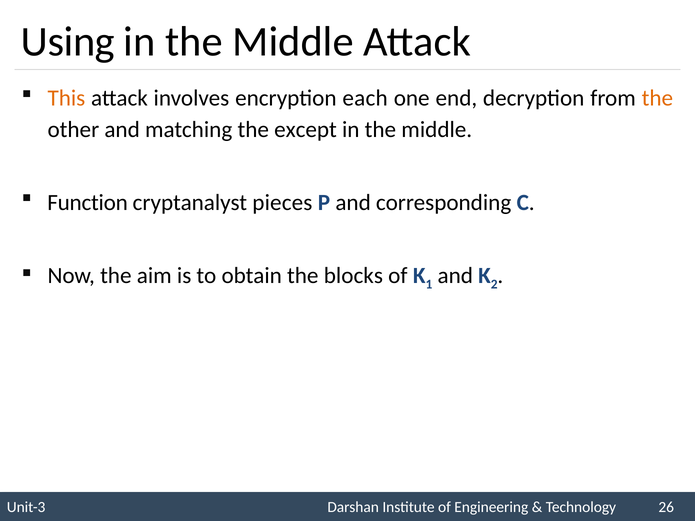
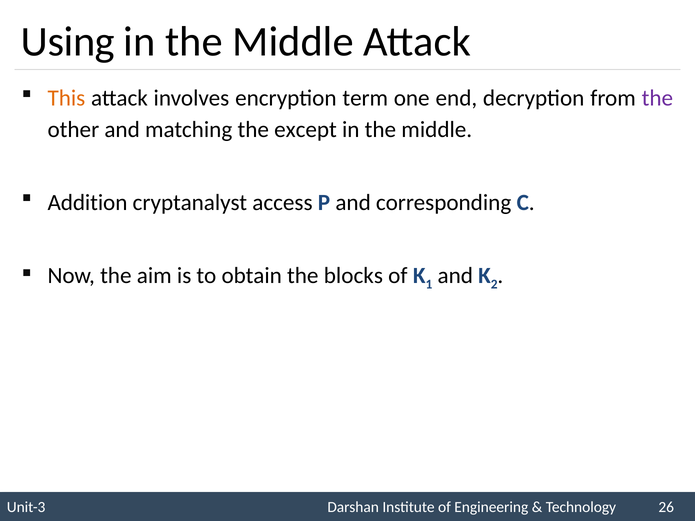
each: each -> term (365, 98)
the colour: orange -> purple (657, 98)
Function: Function -> Addition (87, 202)
pieces: pieces -> access (282, 202)
